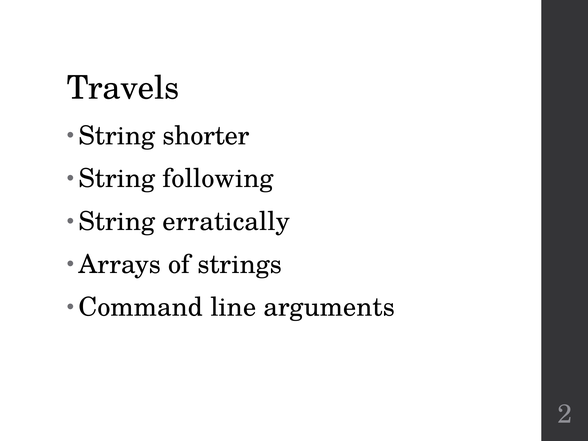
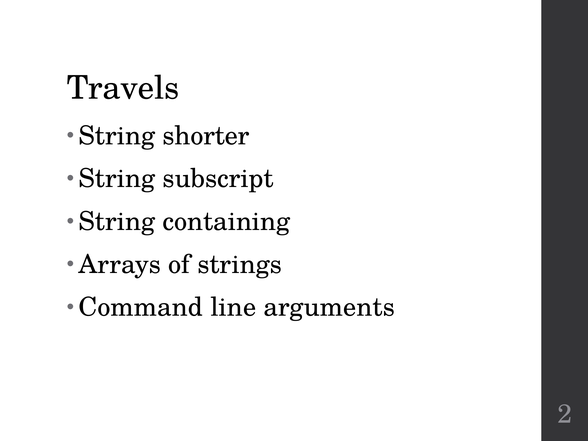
following: following -> subscript (218, 179)
erratically: erratically -> containing (226, 222)
